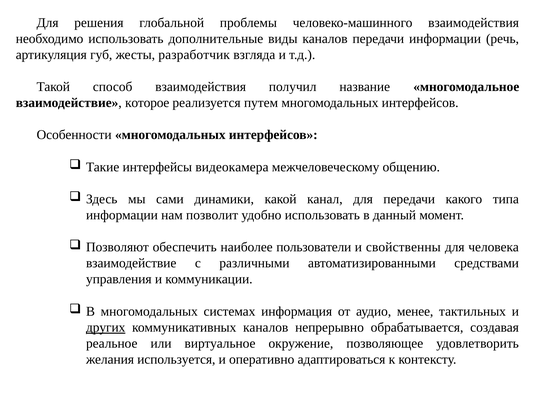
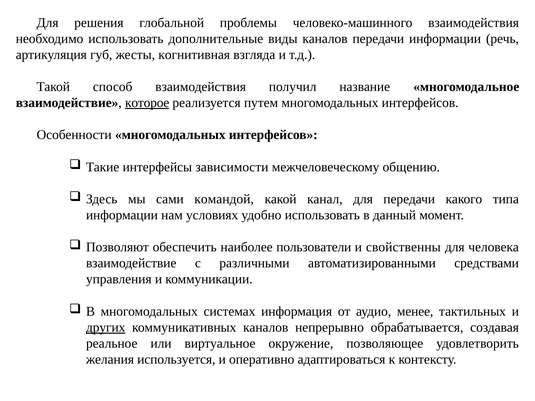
разработчик: разработчик -> когнитивная (194, 55)
которое underline: none -> present (147, 103)
видеокамера: видеокамера -> зависимости (232, 167)
динамики: динамики -> командой (224, 199)
позволит: позволит -> условиях (212, 215)
